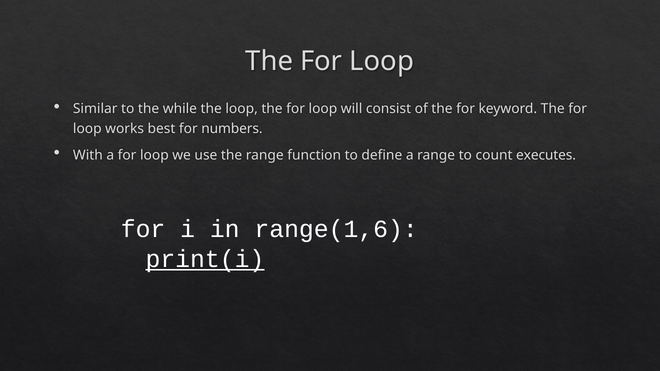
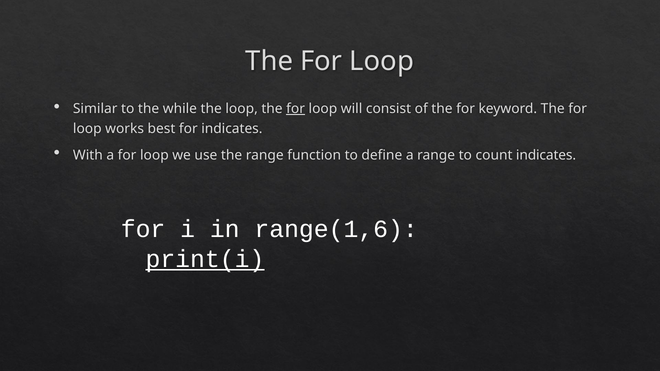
for underline: none -> present (296, 109)
for numbers: numbers -> indicates (232, 129)
count executes: executes -> indicates (546, 155)
